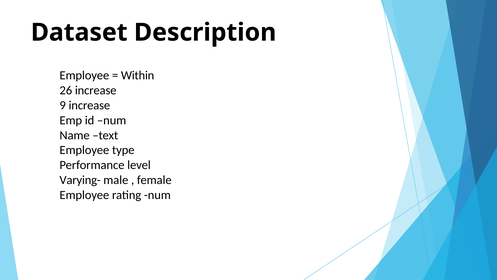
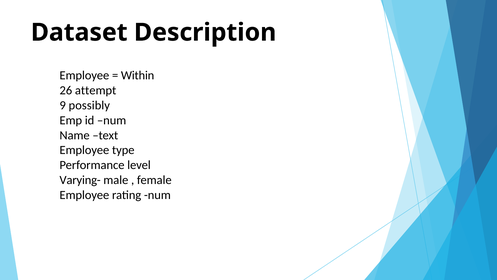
26 increase: increase -> attempt (96, 90)
9 increase: increase -> possibly (89, 105)
